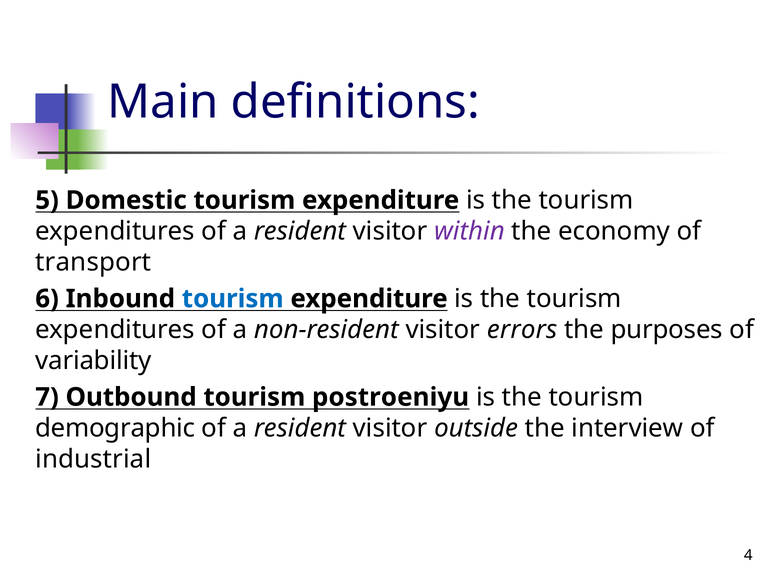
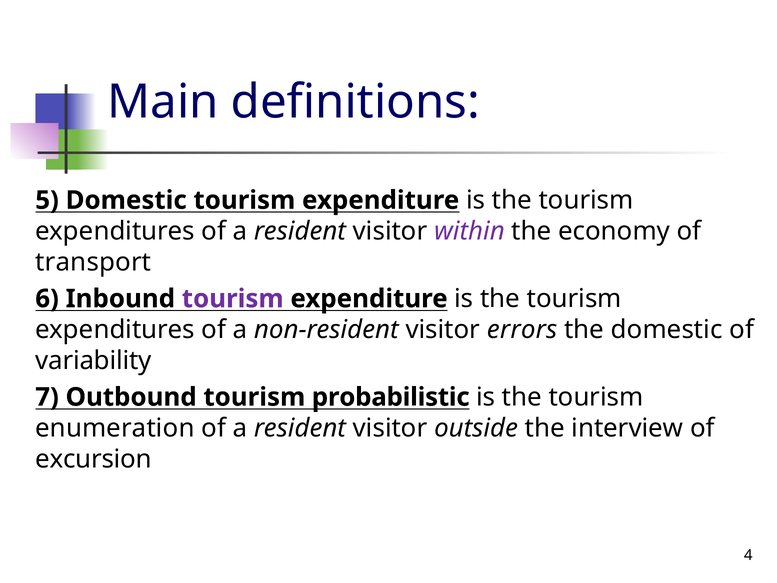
tourism colour: blue -> purple (233, 299)
the purposes: purposes -> domestic (667, 330)
postroeniyu: postroeniyu -> probabilistic (391, 397)
demographic: demographic -> enumeration (115, 428)
industrial: industrial -> excursion (93, 459)
